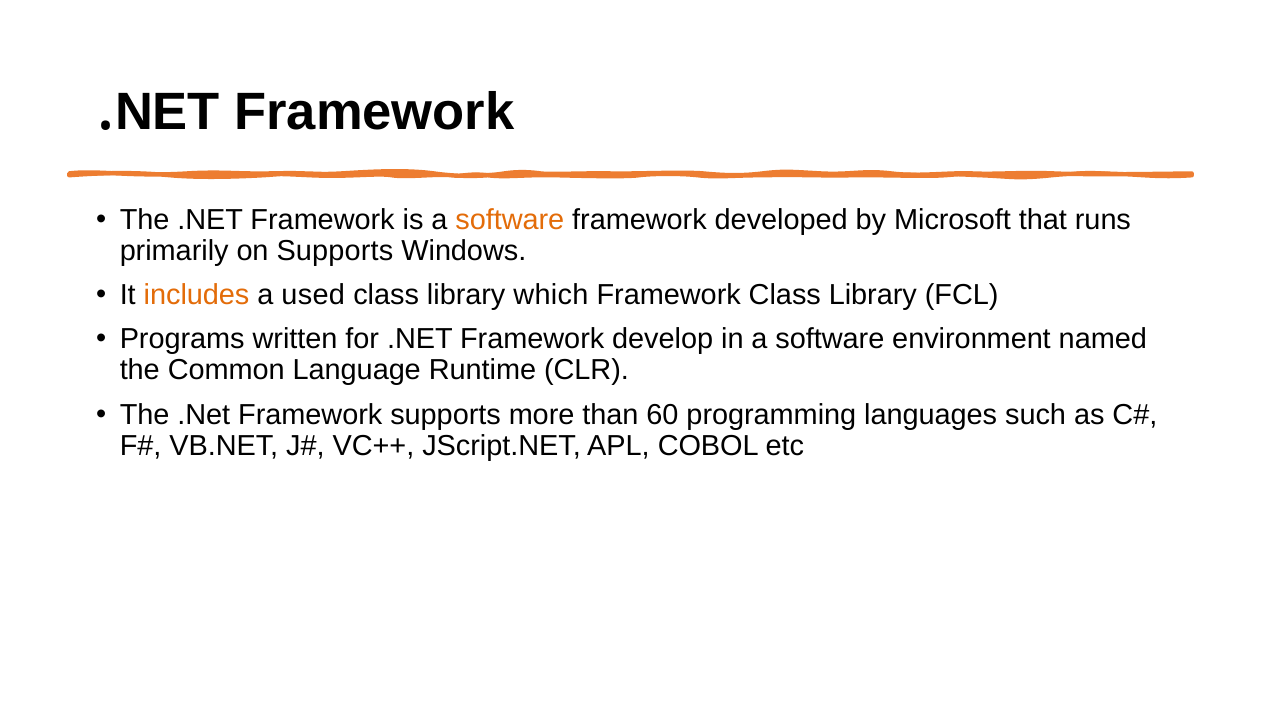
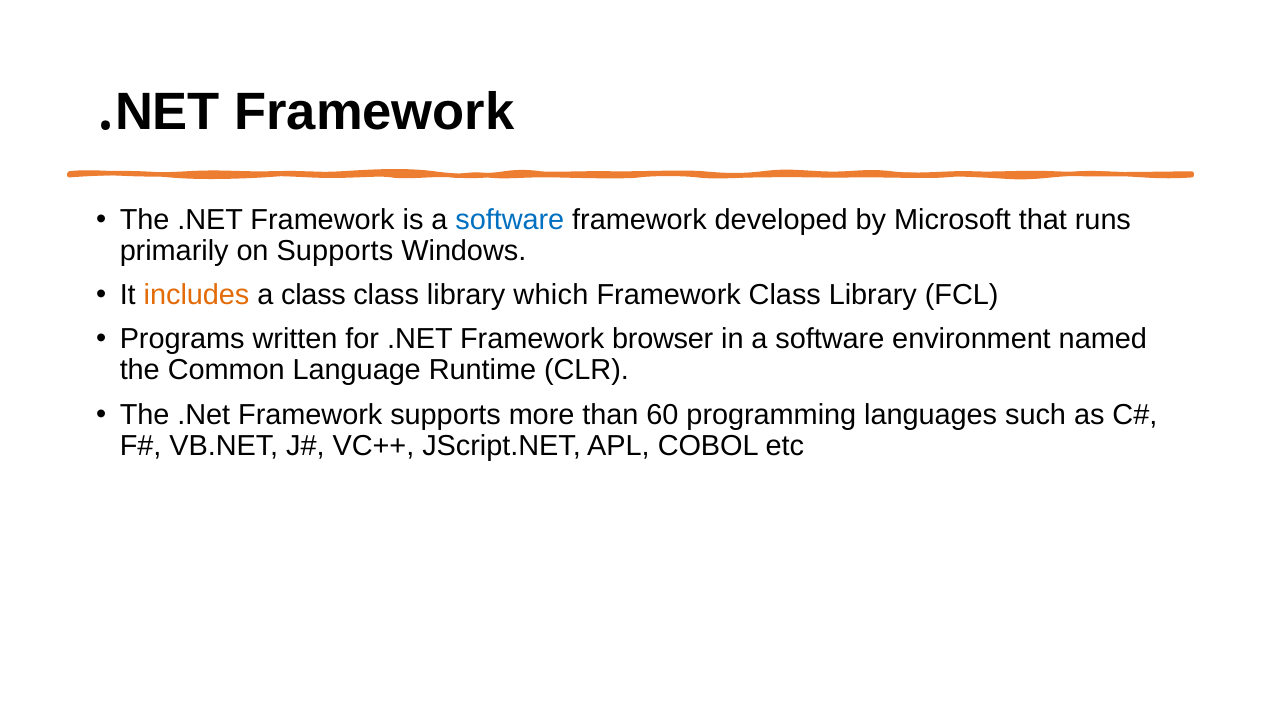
software colour: orange -> blue (510, 220)
a used: used -> class (314, 295)
develop: develop -> browser (663, 339)
